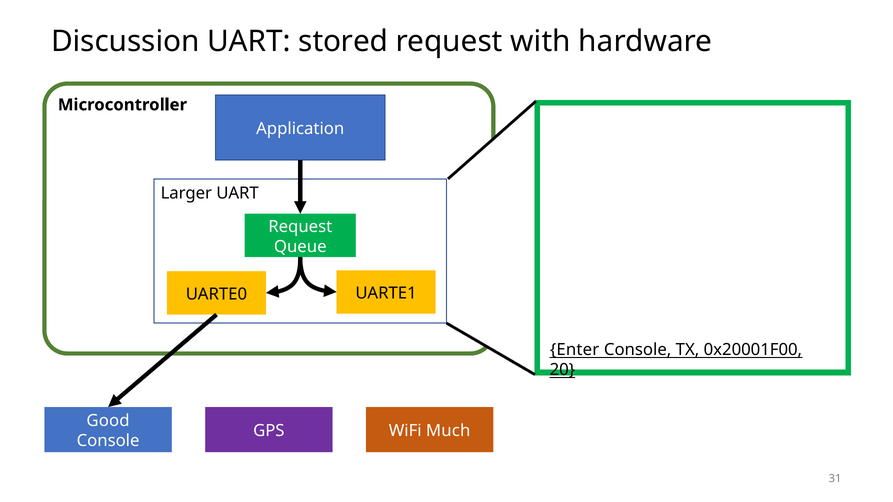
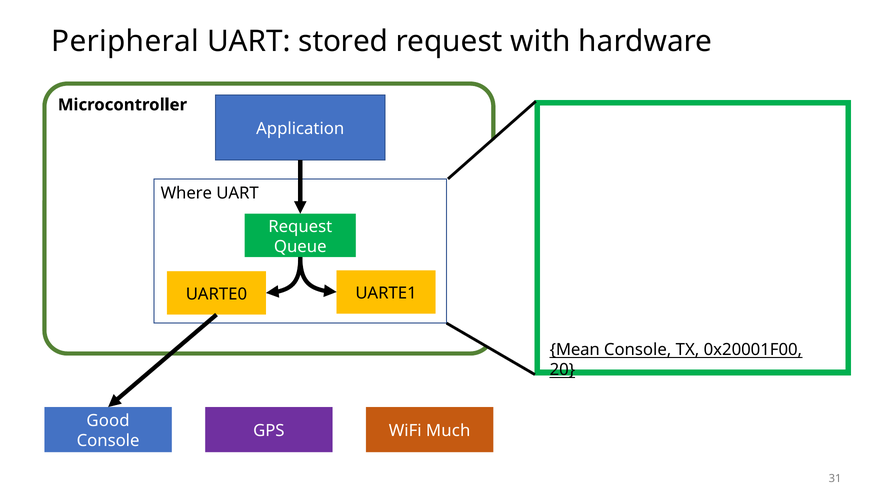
Discussion: Discussion -> Peripheral (125, 42)
Larger: Larger -> Where (186, 193)
Enter: Enter -> Mean (575, 350)
